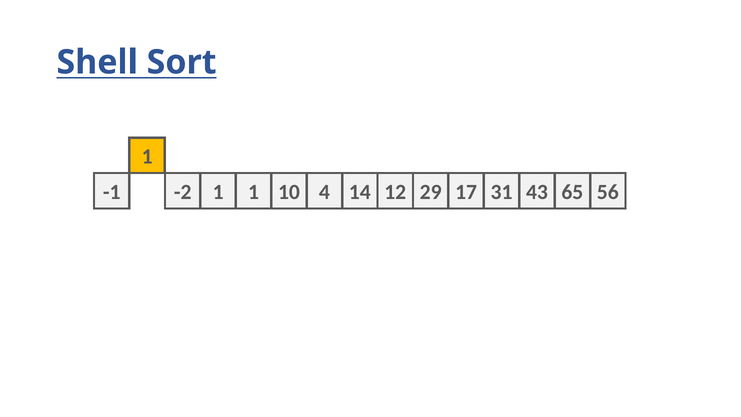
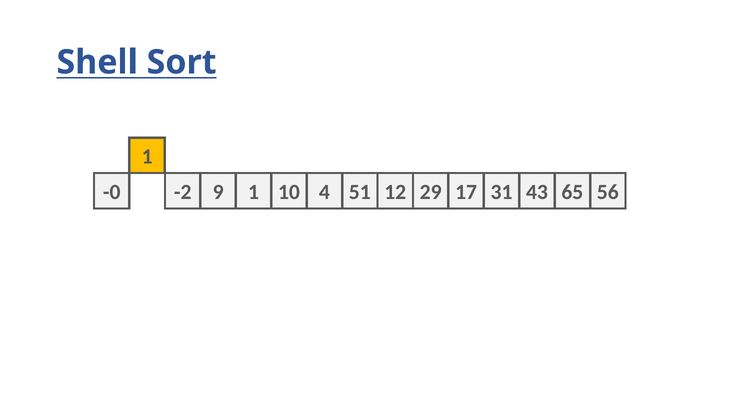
-1: -1 -> -0 (112, 192)
-2 1: 1 -> 9 (218, 192)
14: 14 -> 51 (360, 192)
